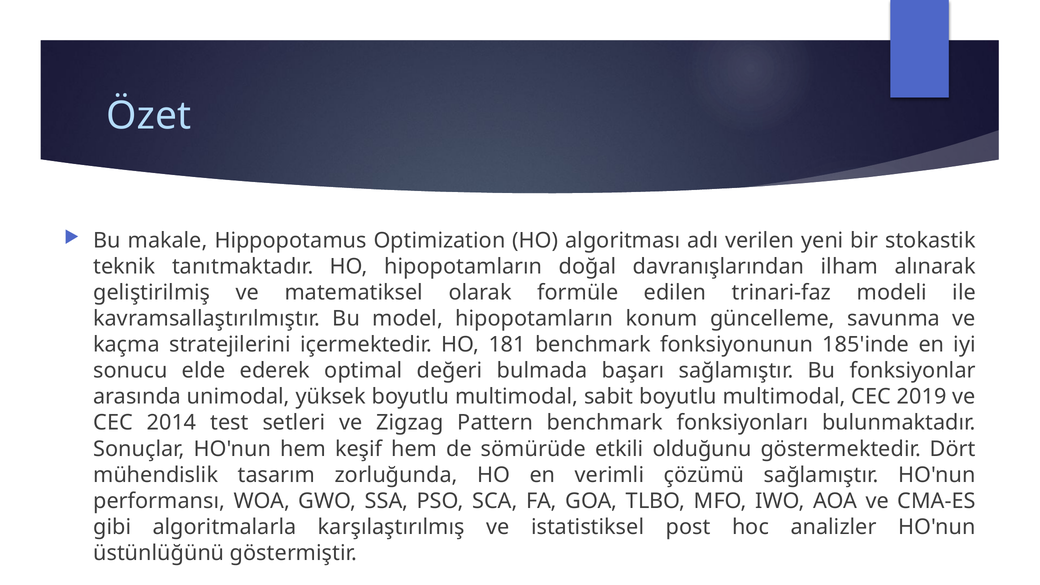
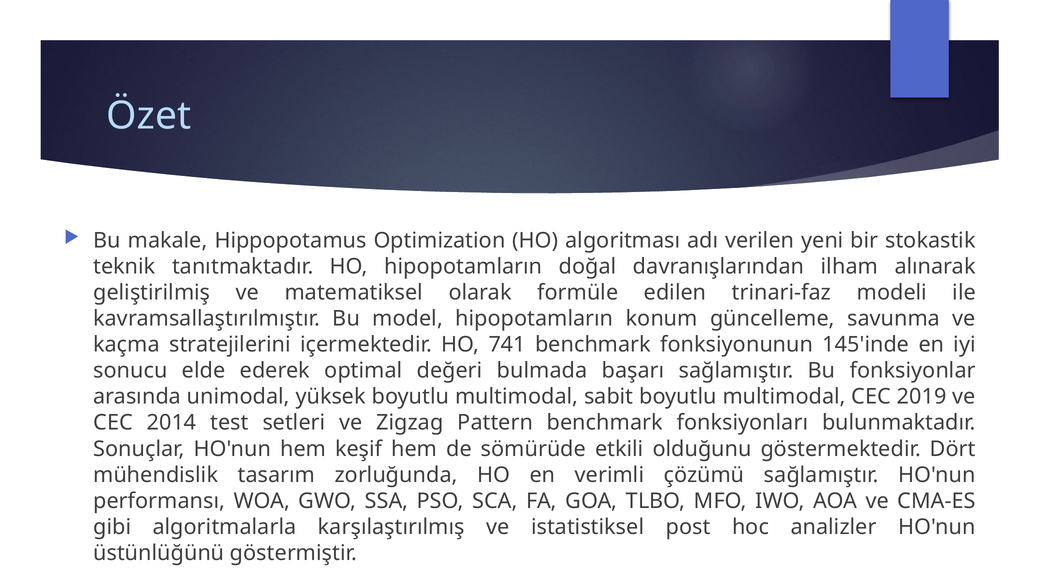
181: 181 -> 741 (507, 345)
185'inde: 185'inde -> 145'inde (866, 345)
